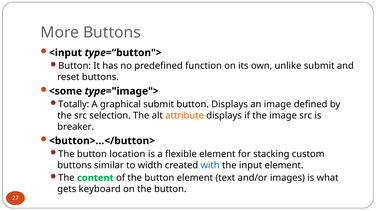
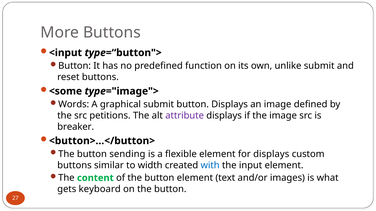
Totally: Totally -> Words (74, 105)
selection: selection -> petitions (110, 116)
attribute colour: orange -> purple (185, 116)
location: location -> sending (127, 154)
for stacking: stacking -> displays (271, 154)
